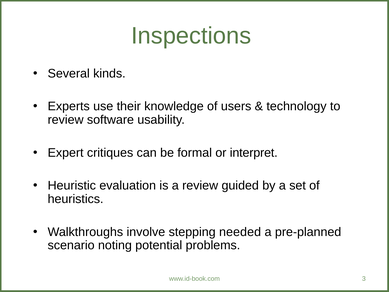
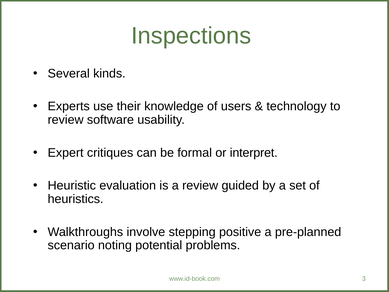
needed: needed -> positive (240, 232)
